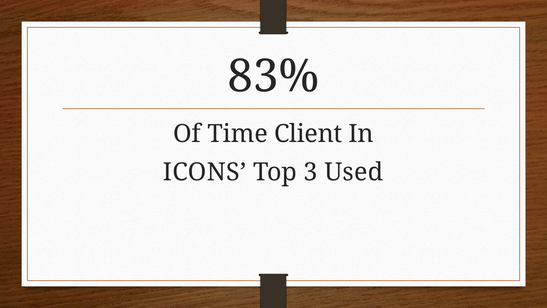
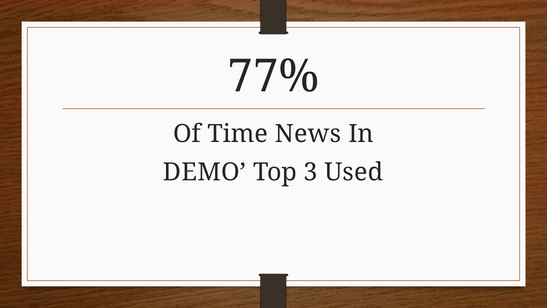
83%: 83% -> 77% (273, 76)
Client: Client -> News (308, 134)
ICONS: ICONS -> DEMO (205, 172)
